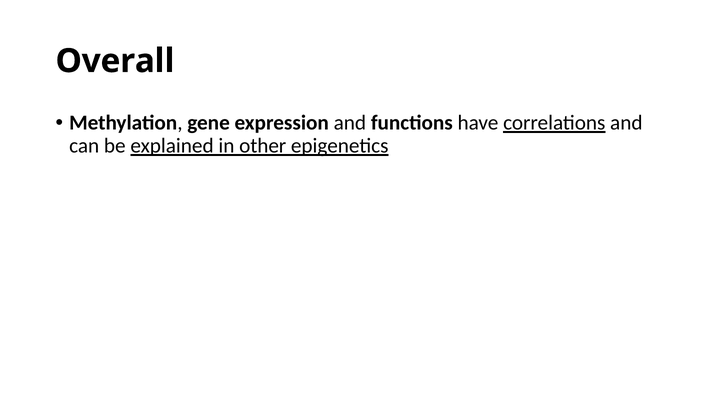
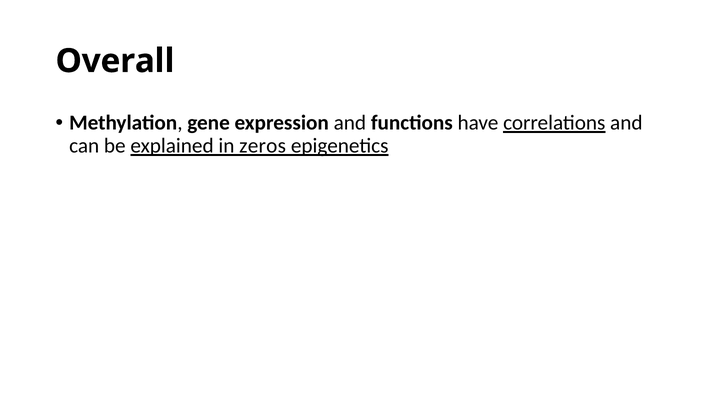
other: other -> zeros (263, 146)
